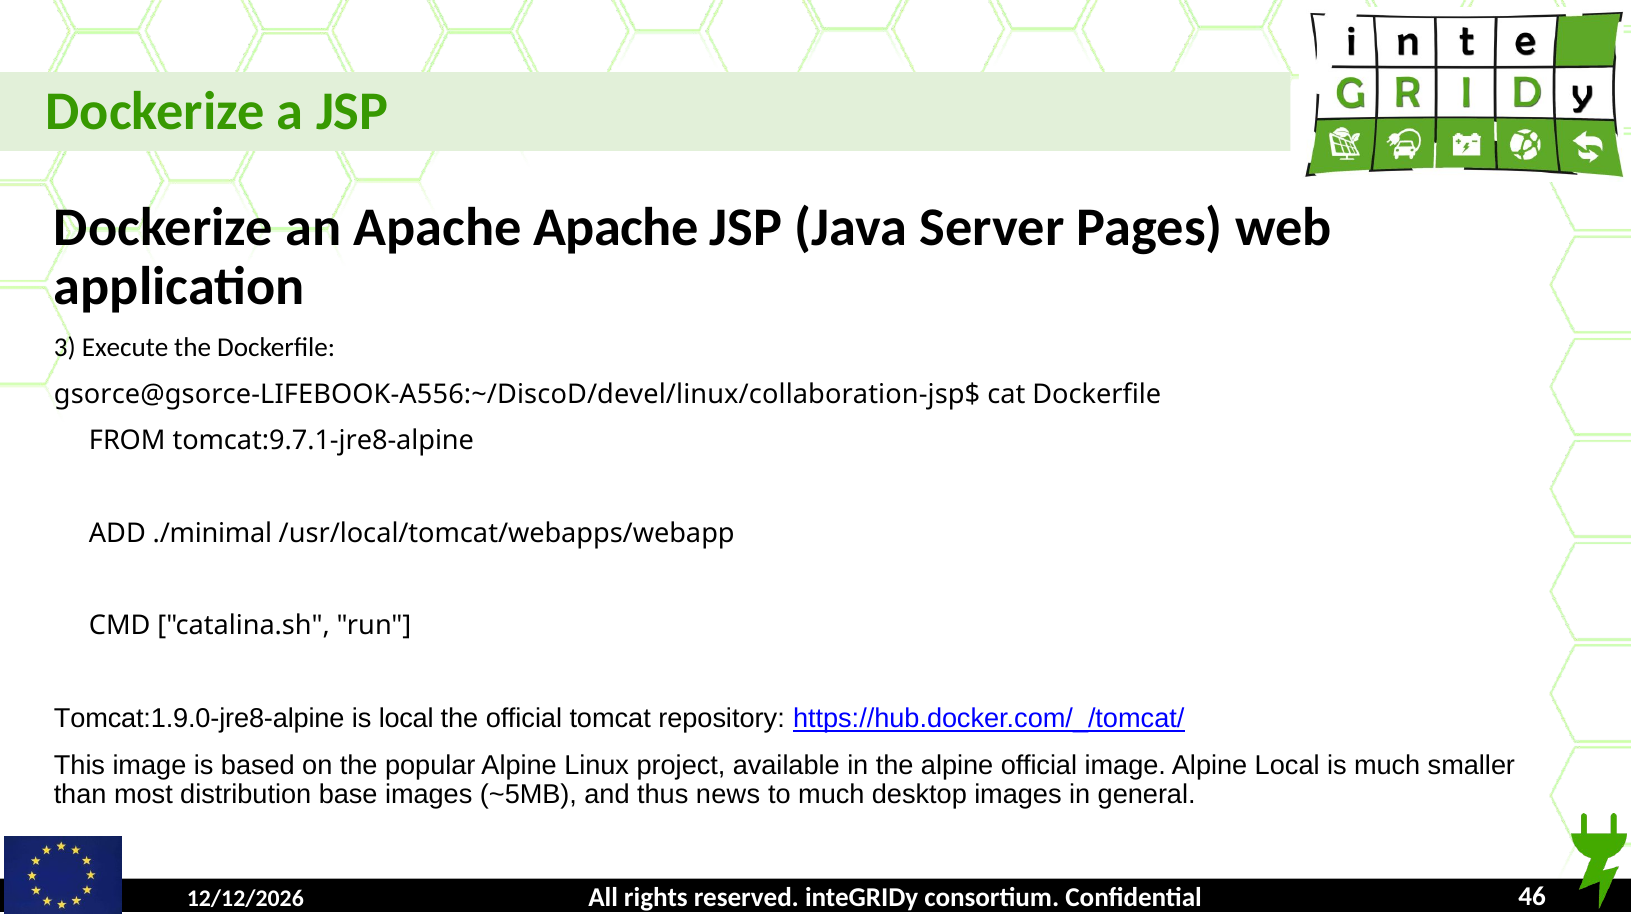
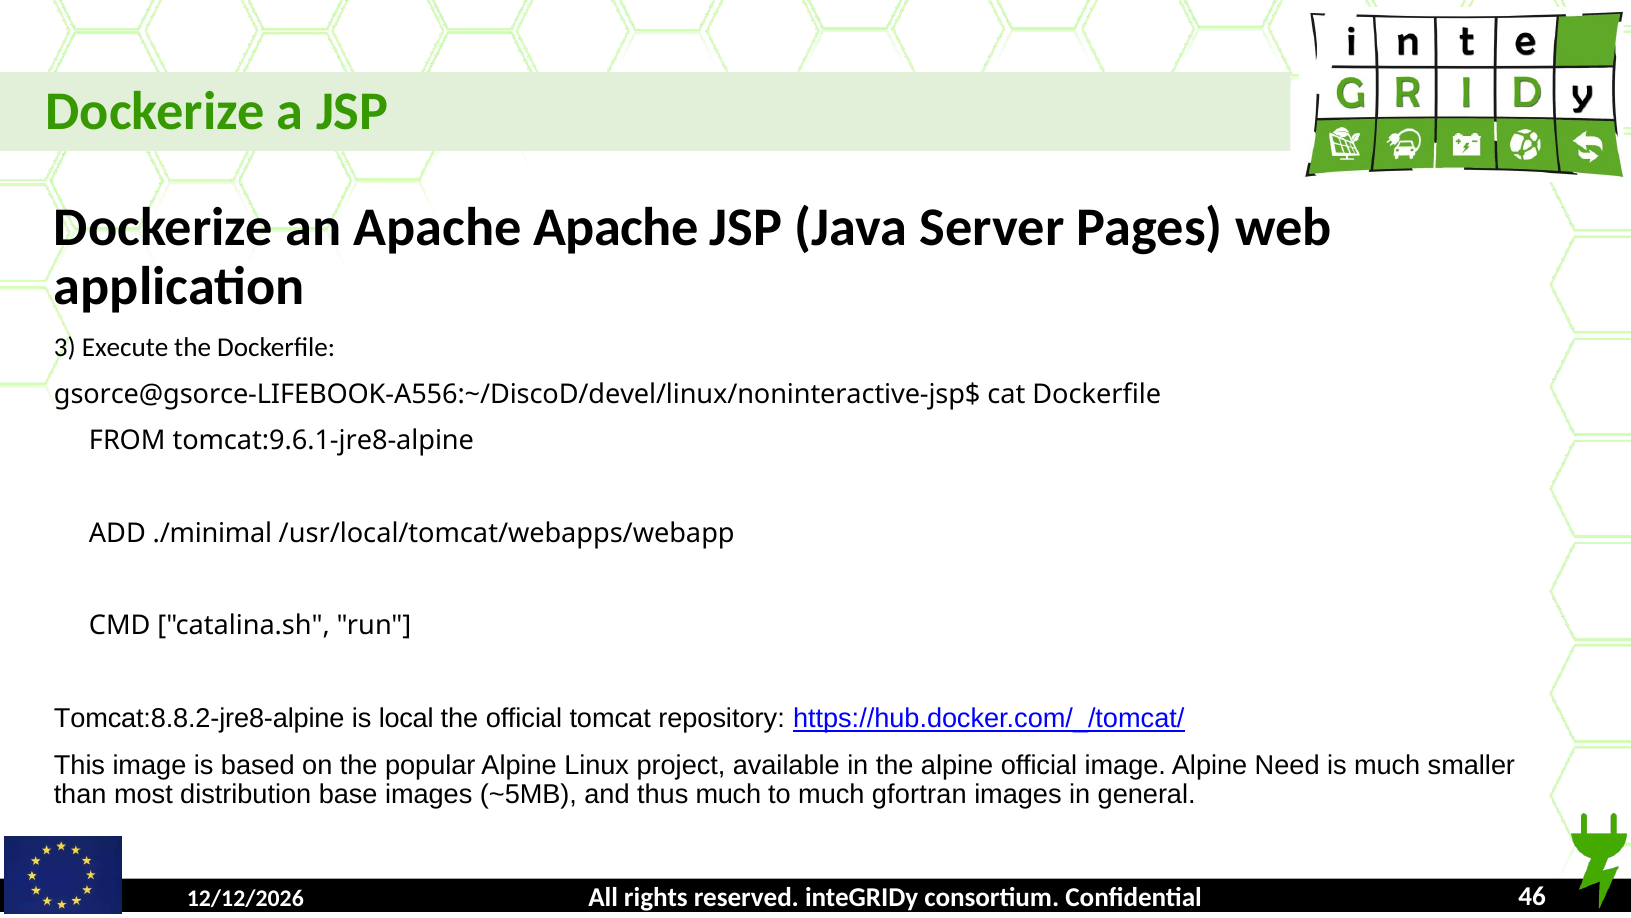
gsorce@gsorce-LIFEBOOK-A556:~/DiscoD/devel/linux/collaboration-jsp$: gsorce@gsorce-LIFEBOOK-A556:~/DiscoD/devel/linux/collaboration-jsp$ -> gsorce@gsorce-LIFEBOOK-A556:~/DiscoD/devel/linux/noninteractive-jsp$ (517, 394)
tomcat:9.7.1-jre8-alpine: tomcat:9.7.1-jre8-alpine -> tomcat:9.6.1-jre8-alpine (323, 440)
Tomcat:1.9.0-jre8-alpine: Tomcat:1.9.0-jre8-alpine -> Tomcat:8.8.2-jre8-alpine (199, 718)
Alpine Local: Local -> Need (1287, 765)
thus news: news -> much (728, 794)
desktop: desktop -> gfortran (919, 794)
